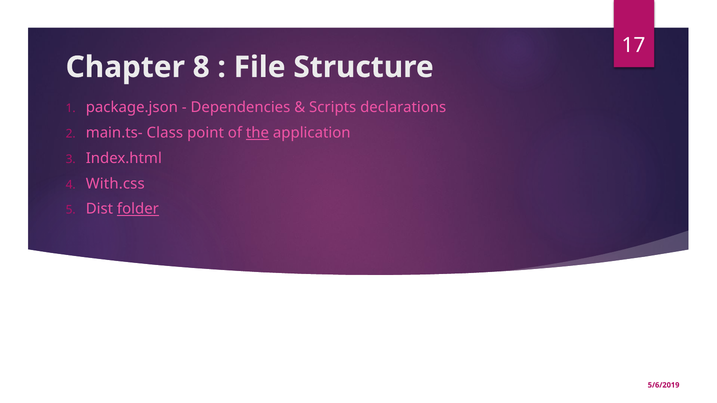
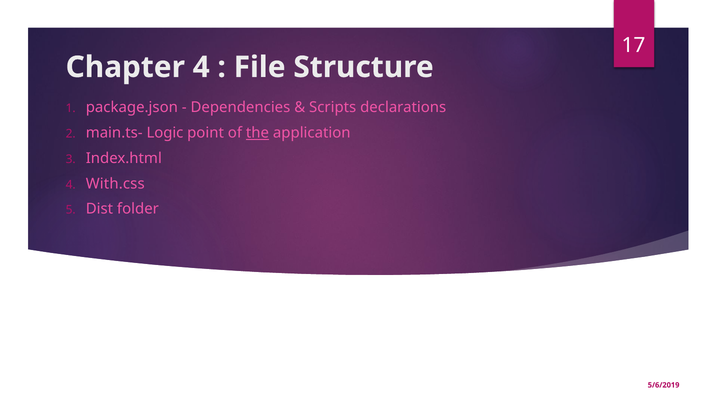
Chapter 8: 8 -> 4 (201, 67)
Class: Class -> Logic (165, 133)
folder underline: present -> none (138, 209)
